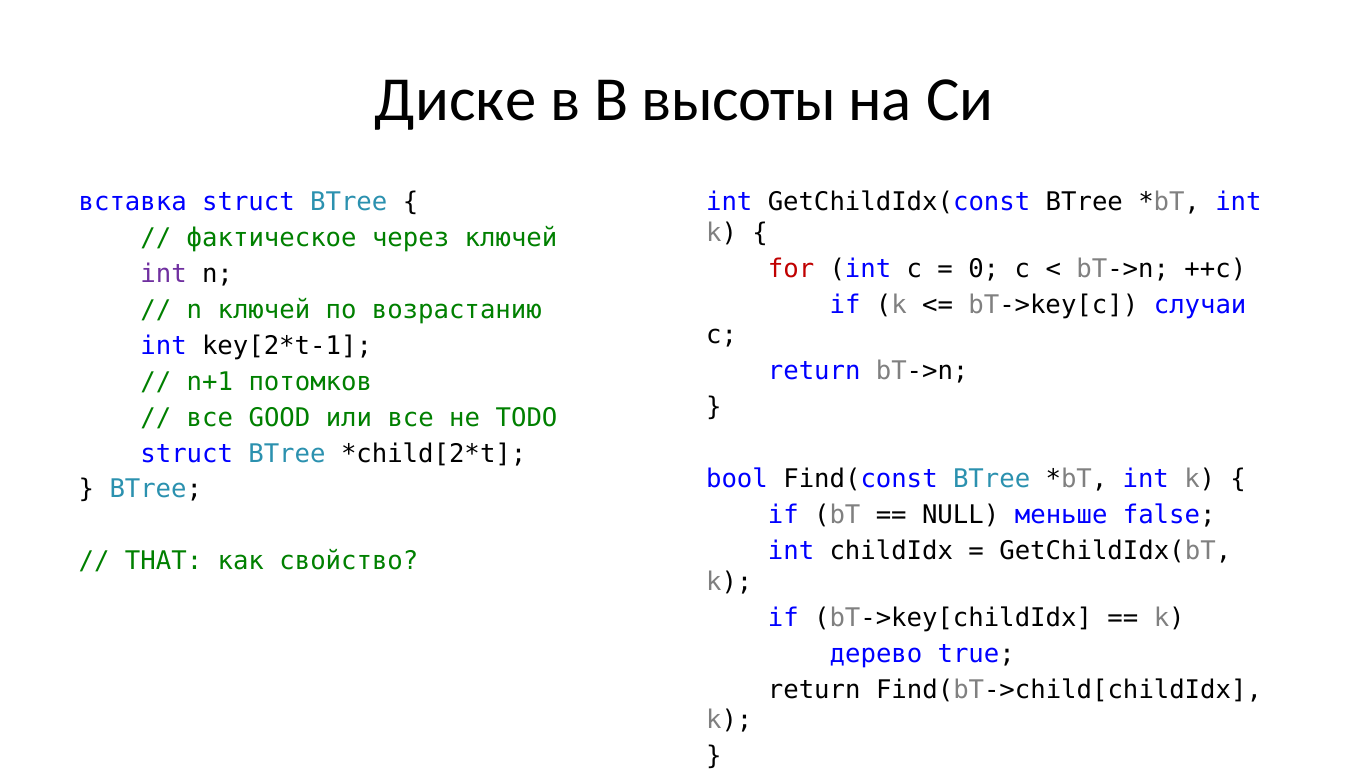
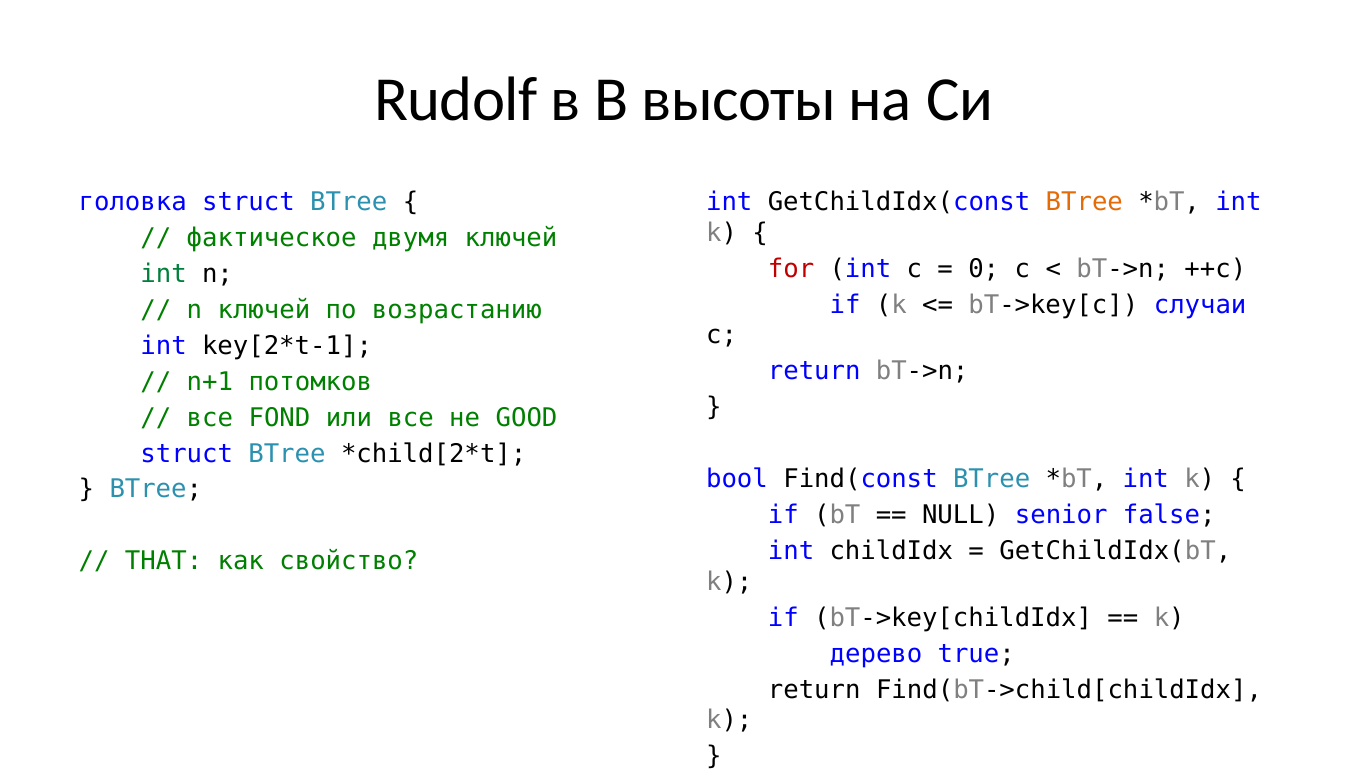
Диске: Диске -> Rudolf (456, 99)
вставка: вставка -> головка (133, 202)
BTree colour: black -> orange (1084, 202)
через: через -> двумя (411, 238)
int colour: purple -> green (164, 274)
GOOD: GOOD -> FOND (279, 418)
TODO: TODO -> GOOD (527, 418)
меньше: меньше -> senior (1061, 515)
